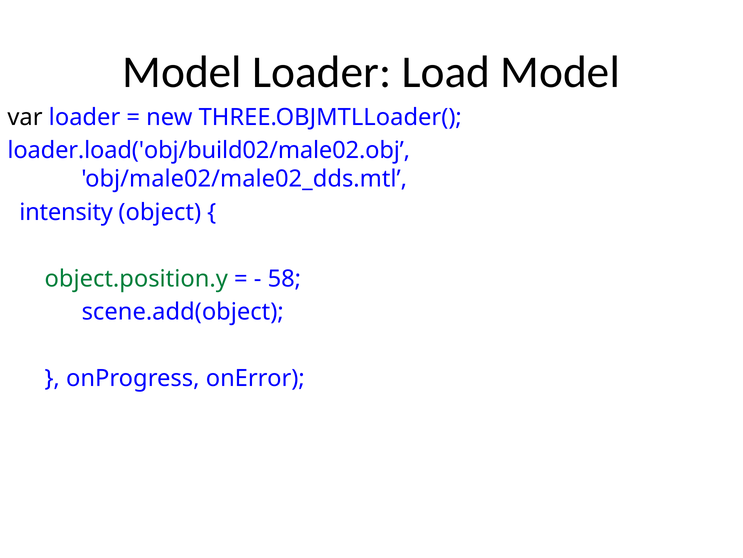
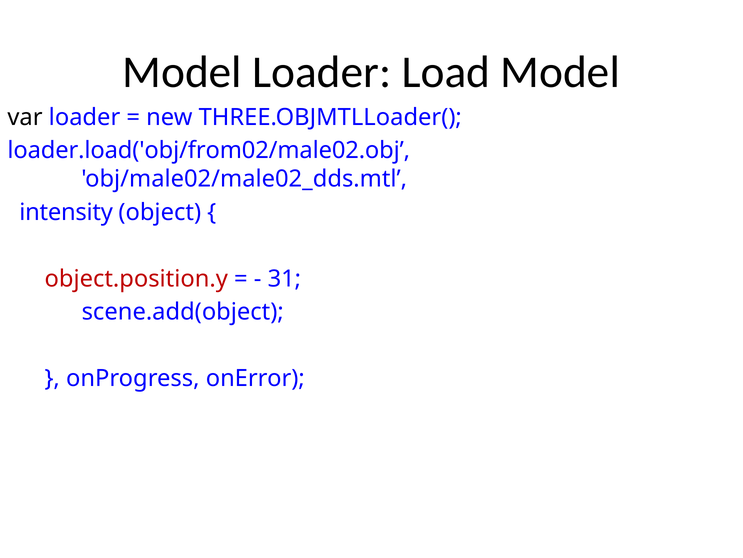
loader.load('obj/build02/male02.obj: loader.load('obj/build02/male02.obj -> loader.load('obj/from02/male02.obj (209, 150)
object.position.y colour: green -> red (136, 278)
58: 58 -> 31 (284, 278)
